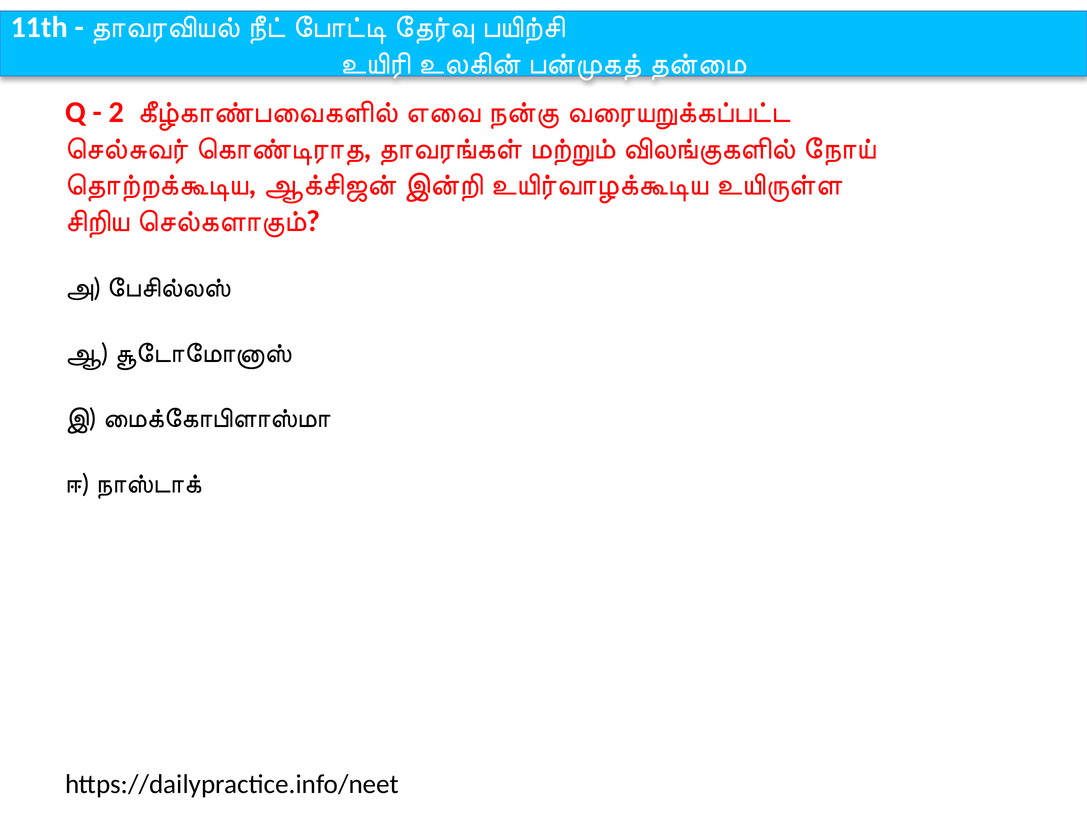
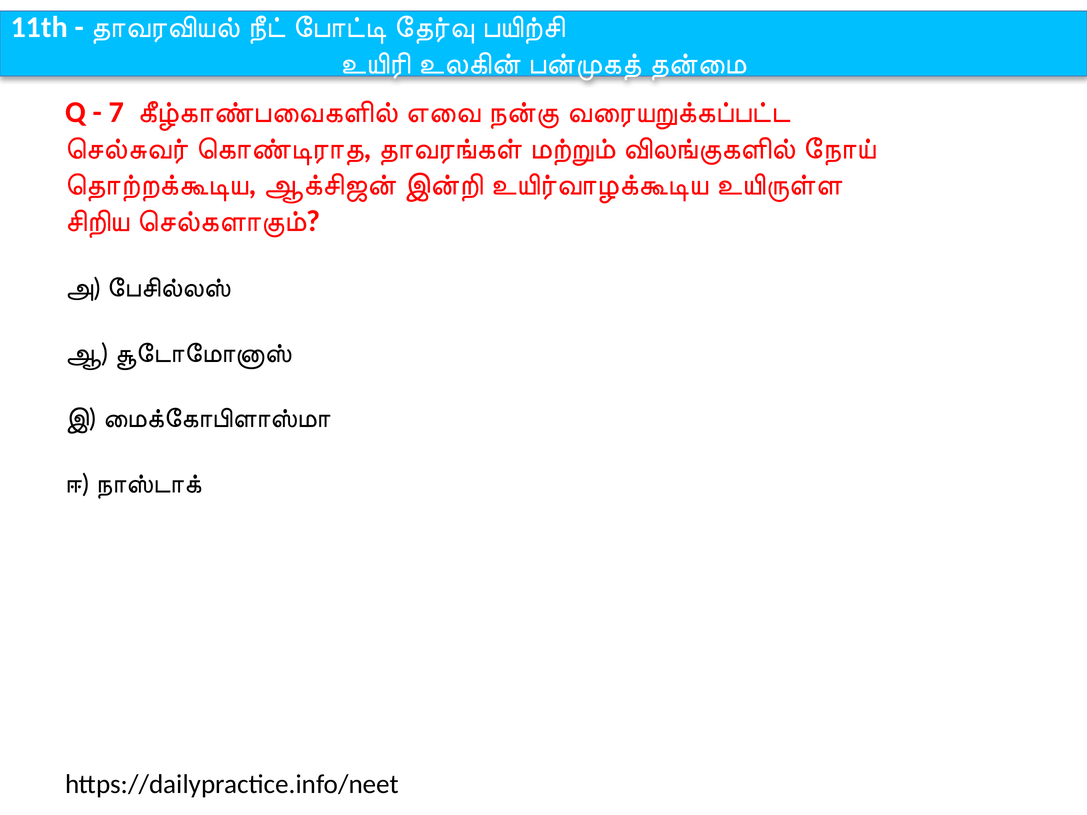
2: 2 -> 7 (116, 113)
